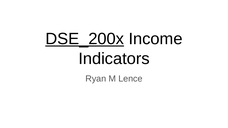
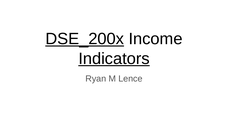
Indicators underline: none -> present (114, 59)
